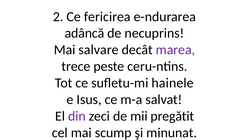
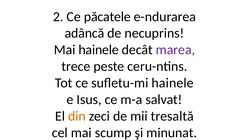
fericirea: fericirea -> păcatele (107, 17)
Mai salvare: salvare -> hainele (99, 50)
din colour: purple -> orange (77, 116)
pregătit: pregătit -> tresaltă (172, 116)
